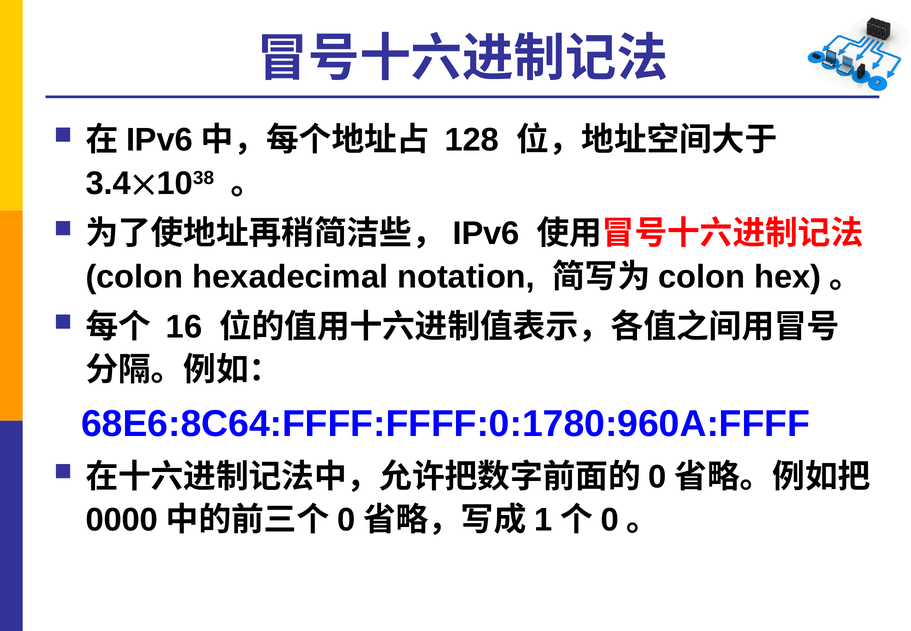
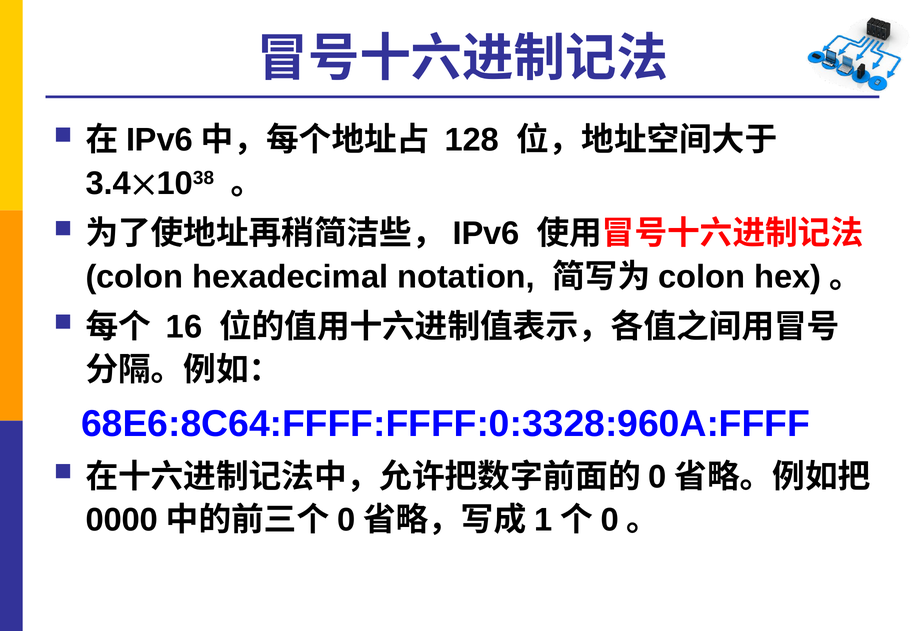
68E6:8C64:FFFF:FFFF:0:1780:960A:FFFF: 68E6:8C64:FFFF:FFFF:0:1780:960A:FFFF -> 68E6:8C64:FFFF:FFFF:0:3328:960A:FFFF (446, 424)
